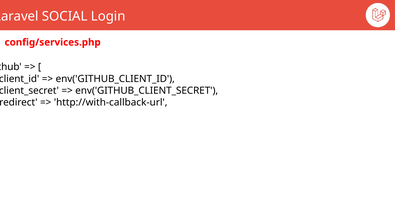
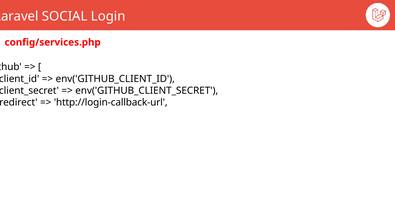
http://with-callback-url: http://with-callback-url -> http://login-callback-url (111, 103)
